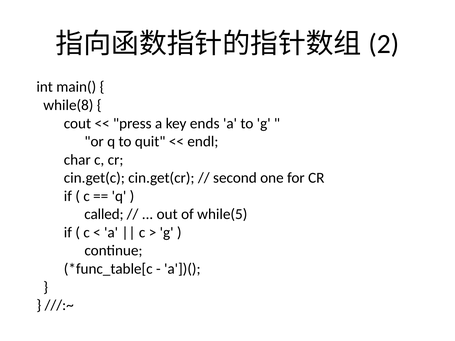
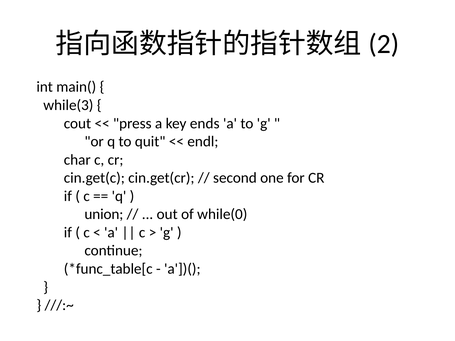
while(8: while(8 -> while(3 (68, 105)
called: called -> union (104, 214)
while(5: while(5 -> while(0 (222, 214)
